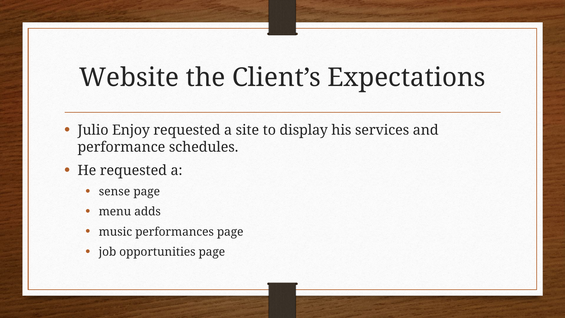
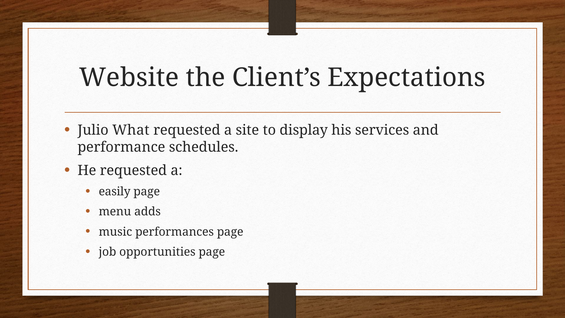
Enjoy: Enjoy -> What (131, 130)
sense: sense -> easily (115, 192)
